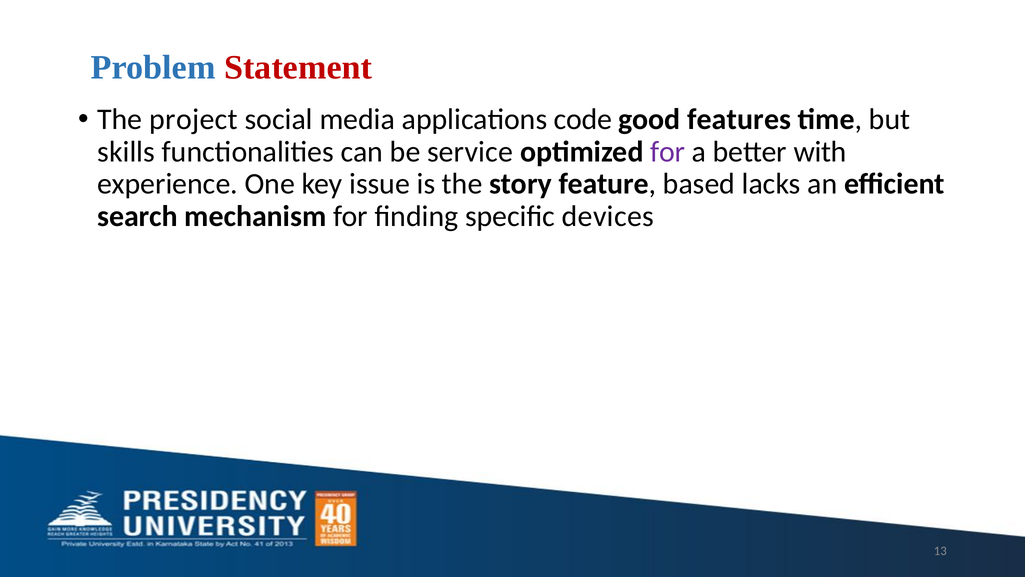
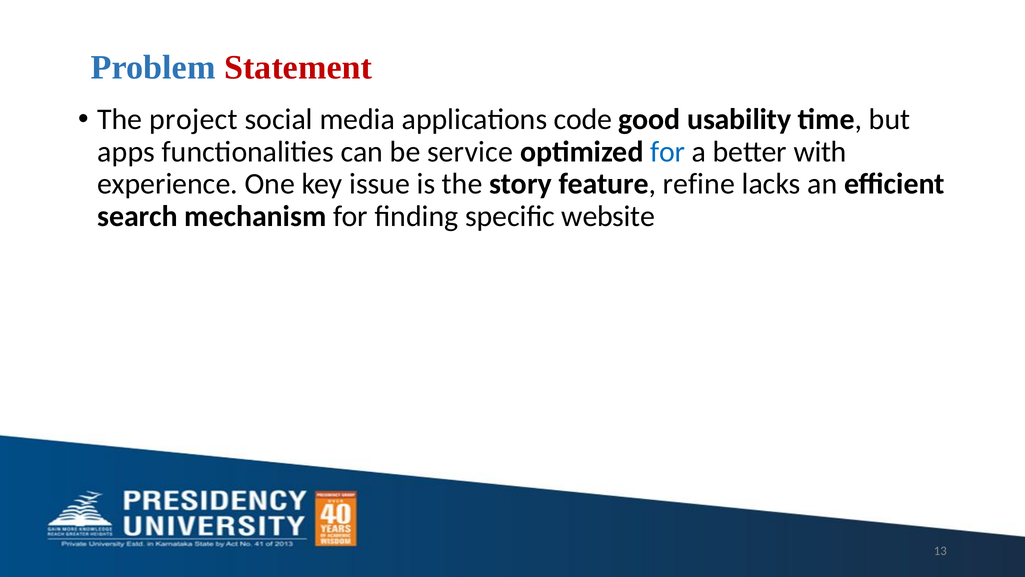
features: features -> usability (739, 119)
skills: skills -> apps (126, 152)
for colour: purple -> blue (668, 152)
based: based -> refine (699, 184)
devices: devices -> website (608, 216)
